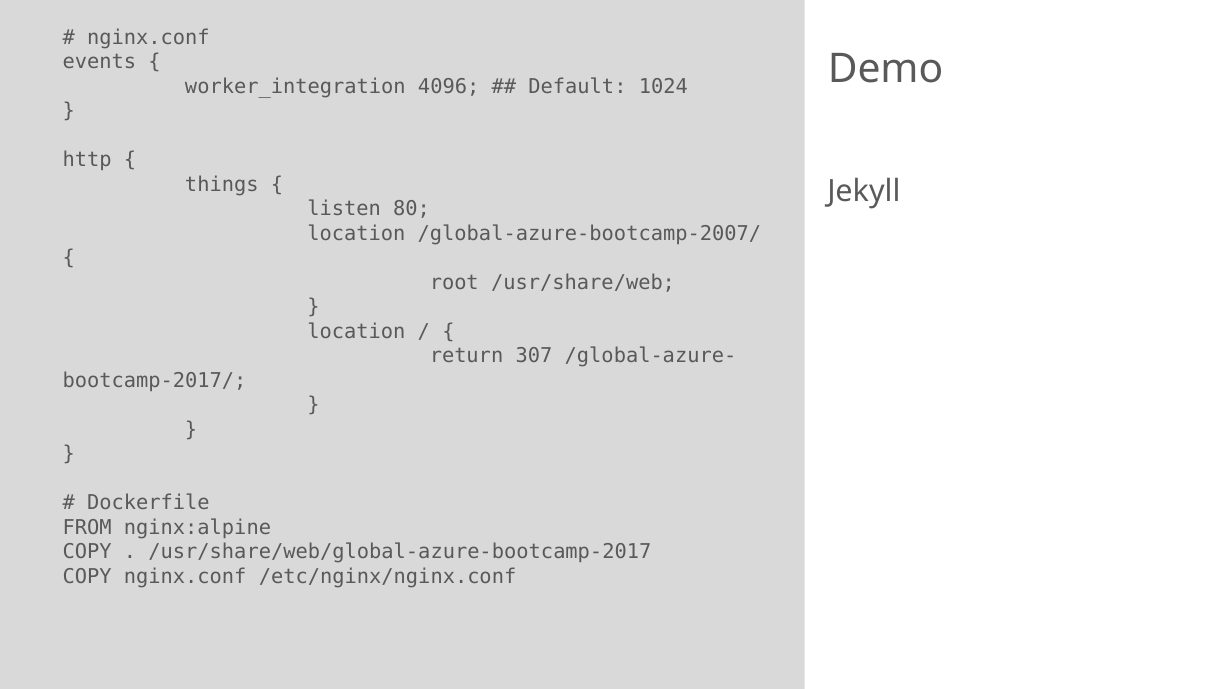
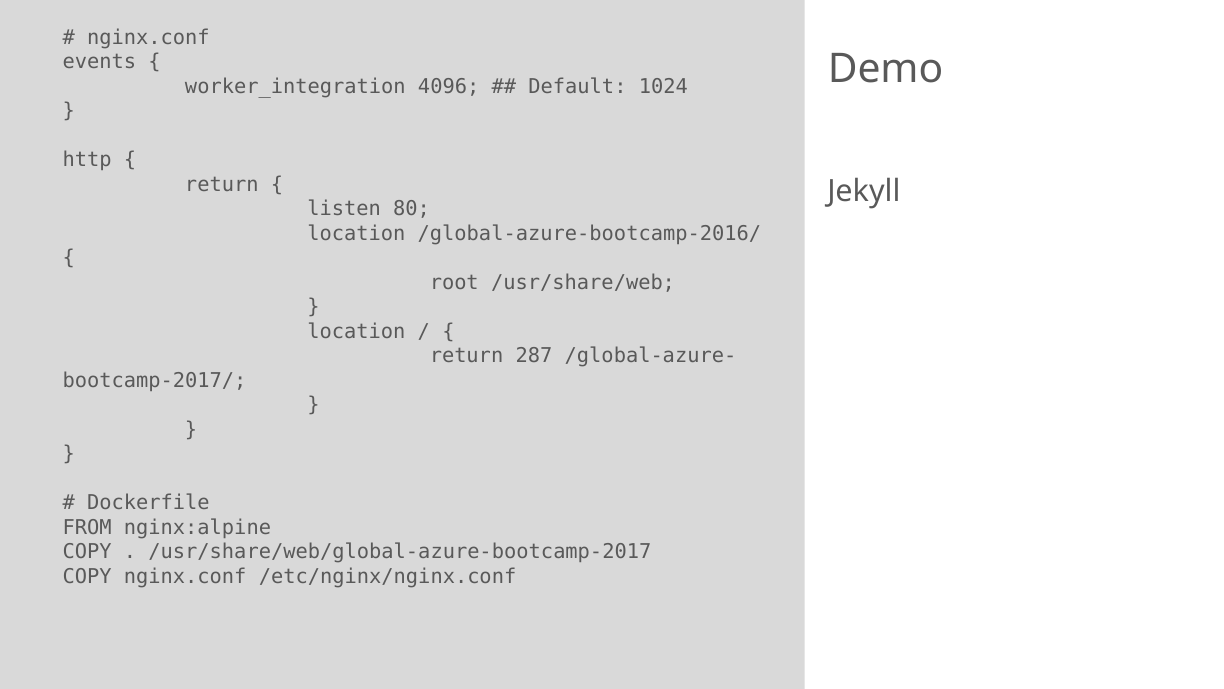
things: things -> return (222, 184)
/global-azure-bootcamp-2007/: /global-azure-bootcamp-2007/ -> /global-azure-bootcamp-2016/ (589, 233)
307: 307 -> 287 (534, 356)
